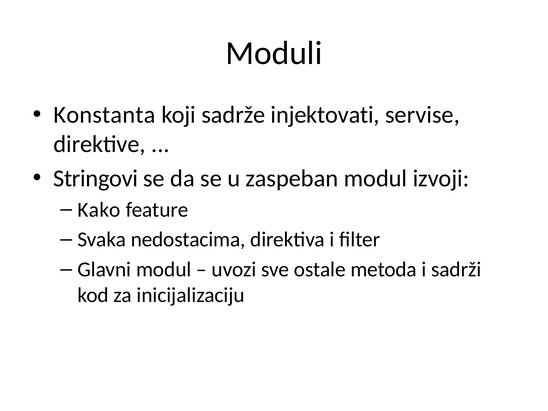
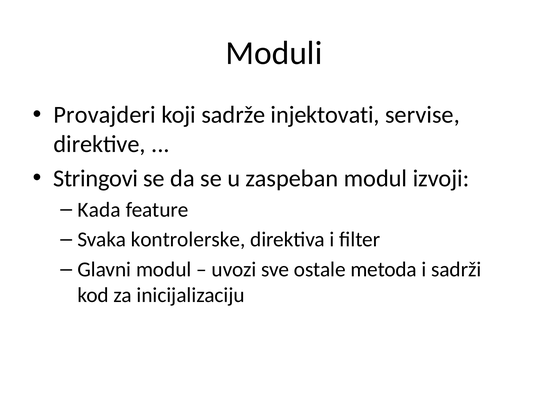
Konstanta: Konstanta -> Provajderi (105, 115)
Kako: Kako -> Kada (99, 210)
nedostacima: nedostacima -> kontrolerske (188, 240)
